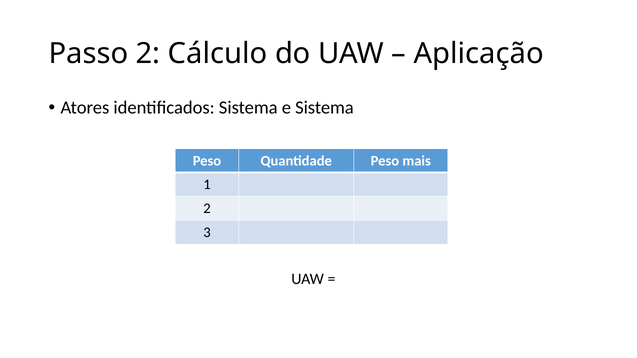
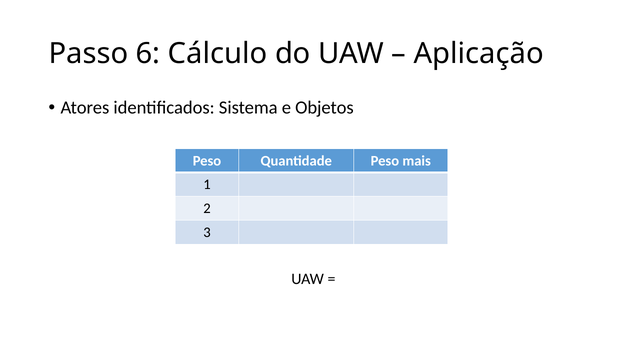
Passo 2: 2 -> 6 (148, 54)
e Sistema: Sistema -> Objetos (324, 108)
